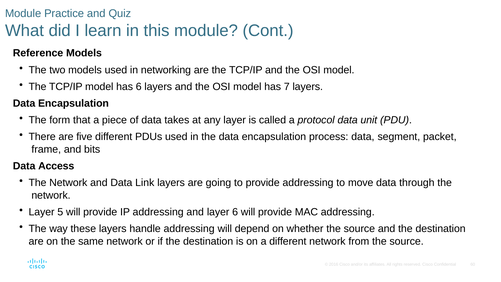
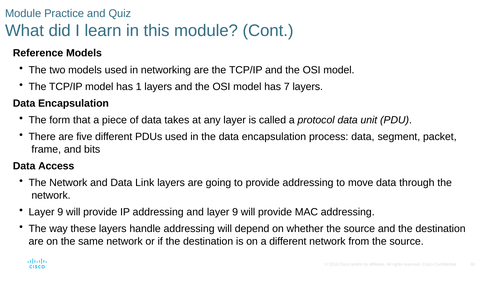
has 6: 6 -> 1 (139, 87)
5: 5 -> 9 (60, 212)
and layer 6: 6 -> 9 (235, 212)
